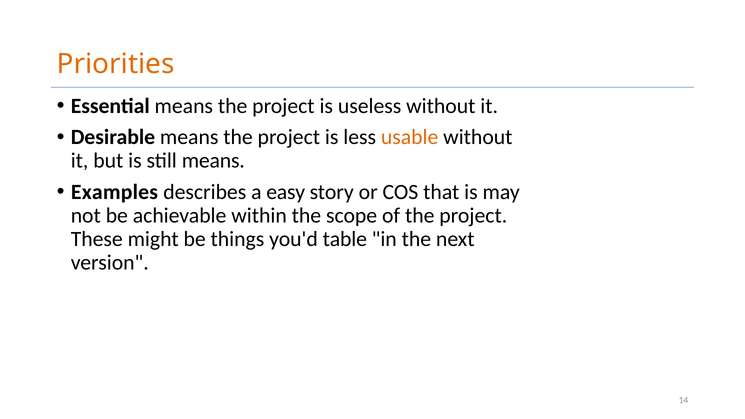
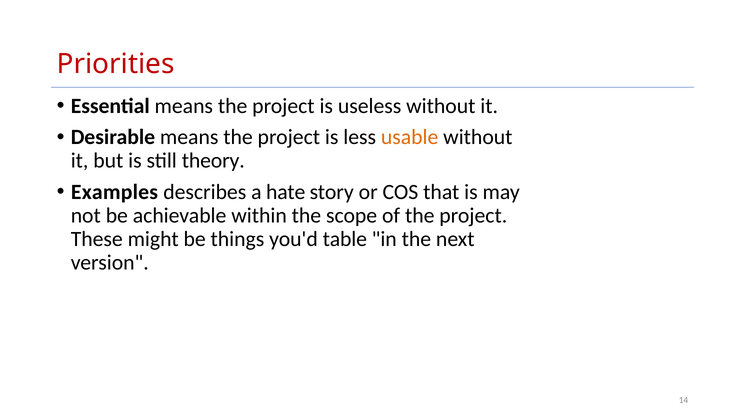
Priorities colour: orange -> red (116, 64)
still means: means -> theory (213, 161)
easy: easy -> hate (286, 192)
